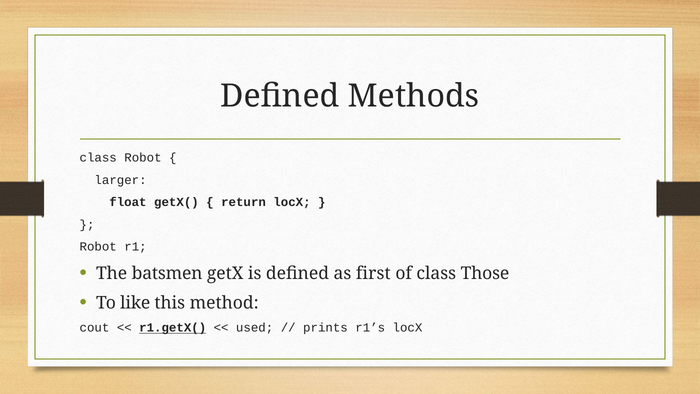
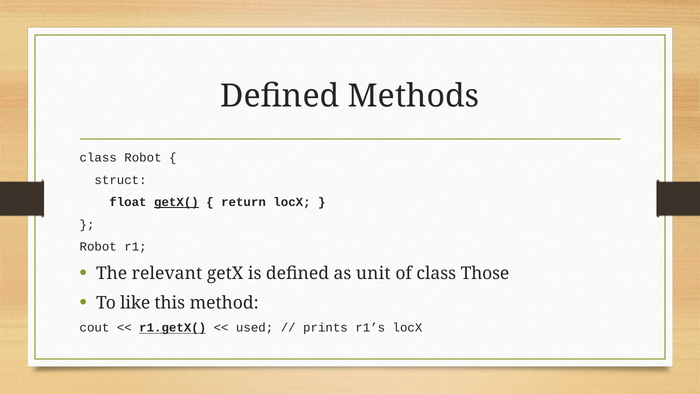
larger: larger -> struct (121, 180)
getX( underline: none -> present (176, 202)
batsmen: batsmen -> relevant (167, 273)
first: first -> unit (373, 273)
